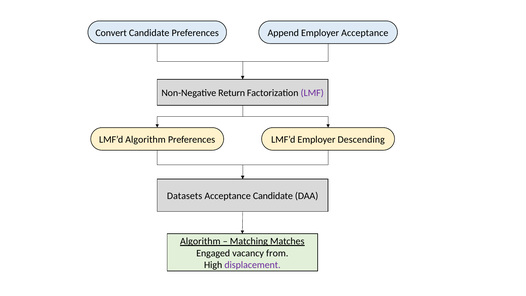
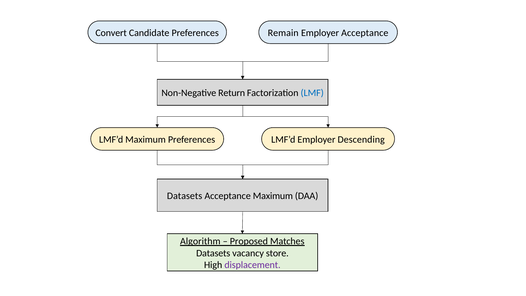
Append: Append -> Remain (283, 33)
LMF colour: purple -> blue (312, 93)
LMF’d Algorithm: Algorithm -> Maximum (146, 140)
Acceptance Candidate: Candidate -> Maximum (273, 196)
Matching: Matching -> Proposed (249, 241)
Engaged: Engaged -> Datasets (213, 253)
from: from -> store (277, 253)
